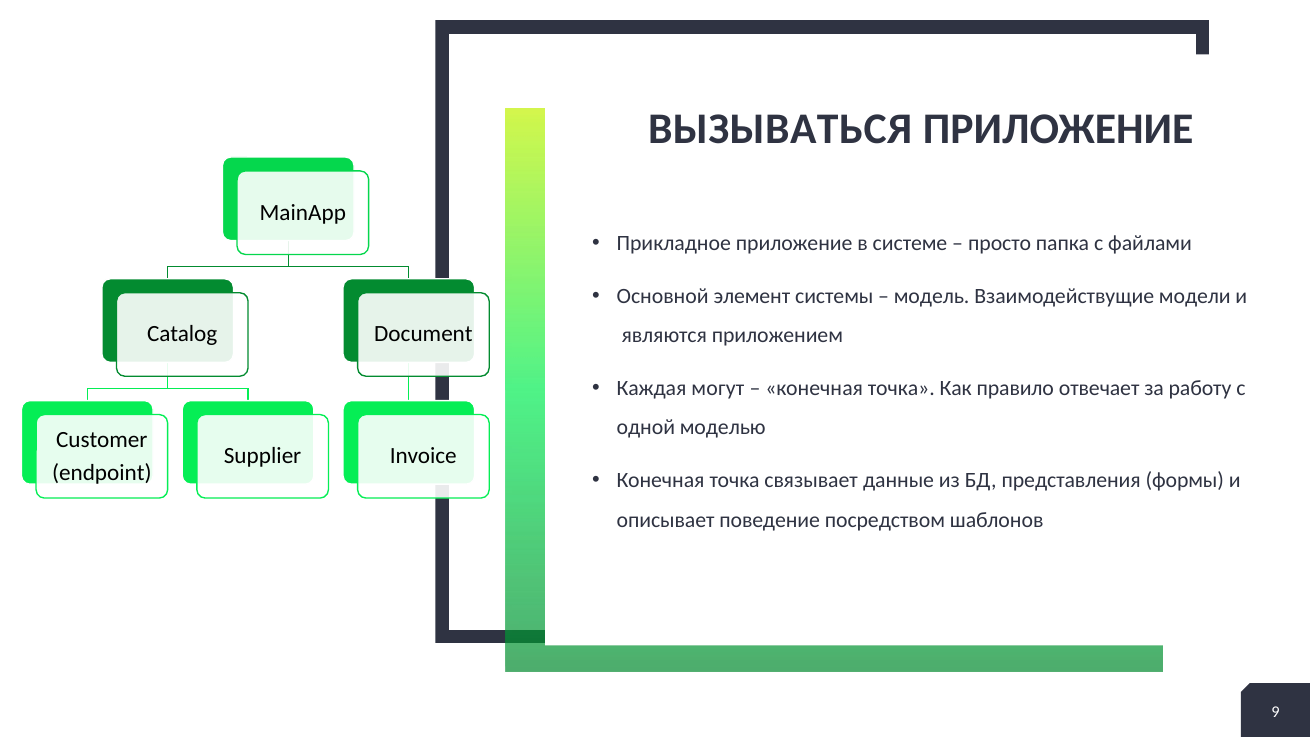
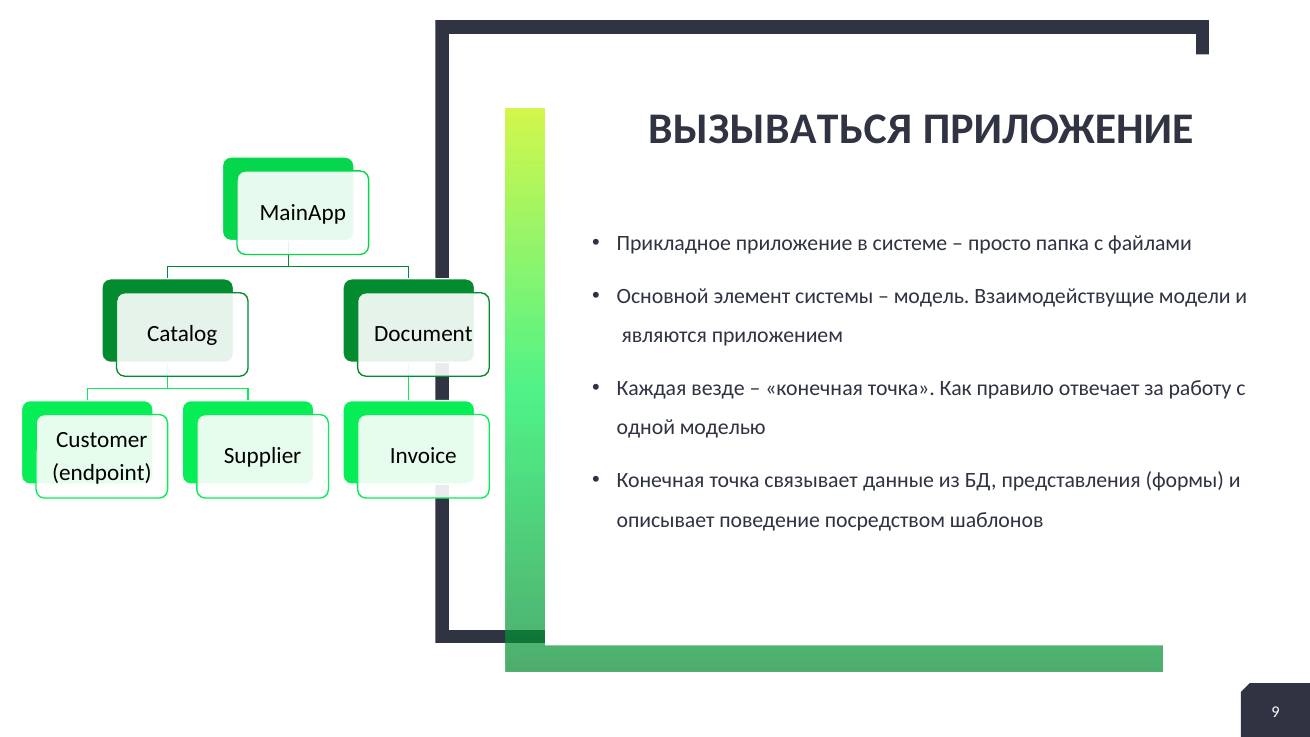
могут: могут -> везде (718, 388)
